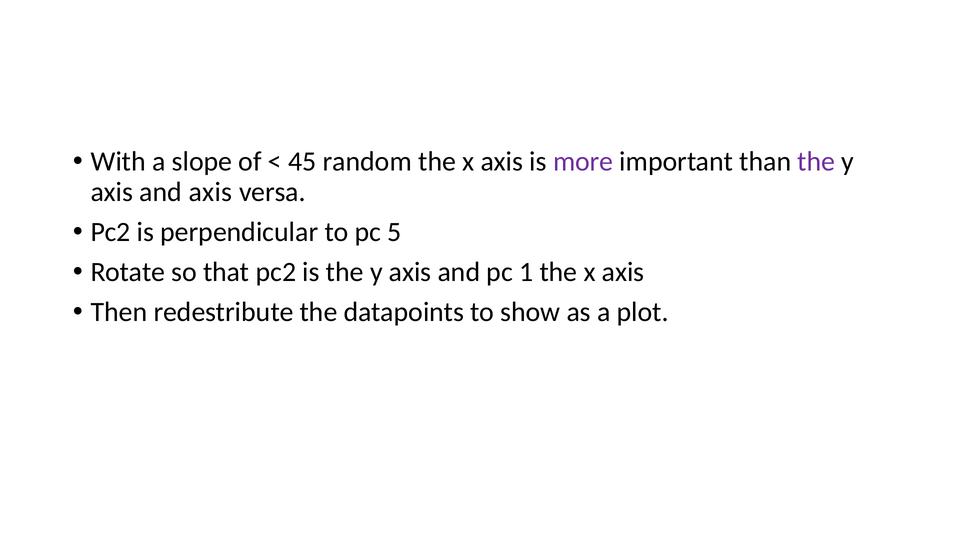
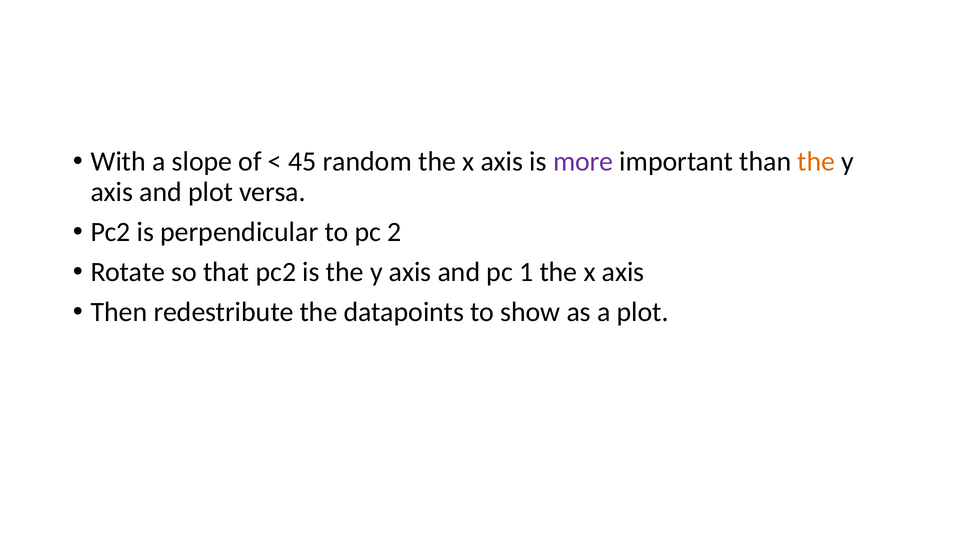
the colour: purple -> orange (816, 162)
and axis: axis -> plot (211, 192)
5: 5 -> 2 (394, 232)
